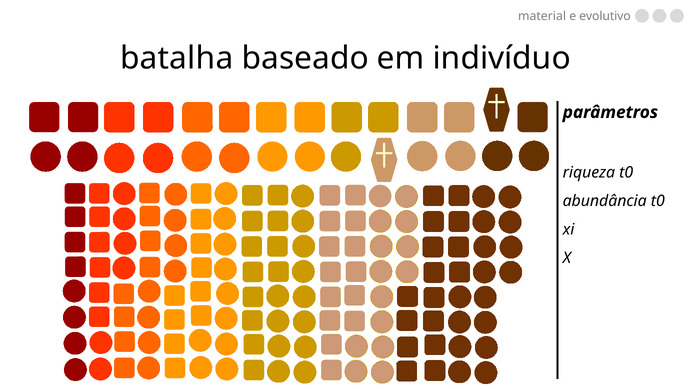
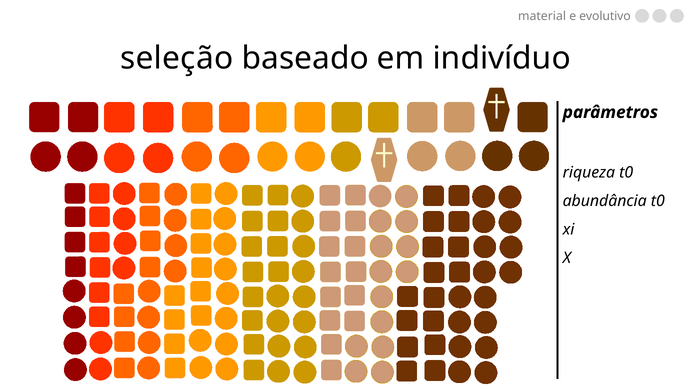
batalha: batalha -> seleção (177, 58)
